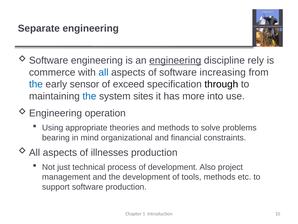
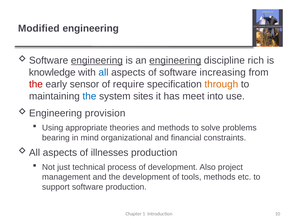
Separate: Separate -> Modified (39, 28)
engineering underline: none -> present (97, 60)
rely: rely -> rich (256, 60)
commerce: commerce -> knowledge (52, 72)
the colour: blue -> red (36, 84)
exceed: exceed -> require (129, 84)
through colour: black -> orange (221, 84)
more: more -> meet (193, 96)
operation: operation -> provision (105, 113)
